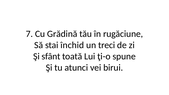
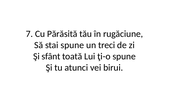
Grădină: Grădină -> Părăsită (62, 34)
stai închid: închid -> spune (72, 45)
